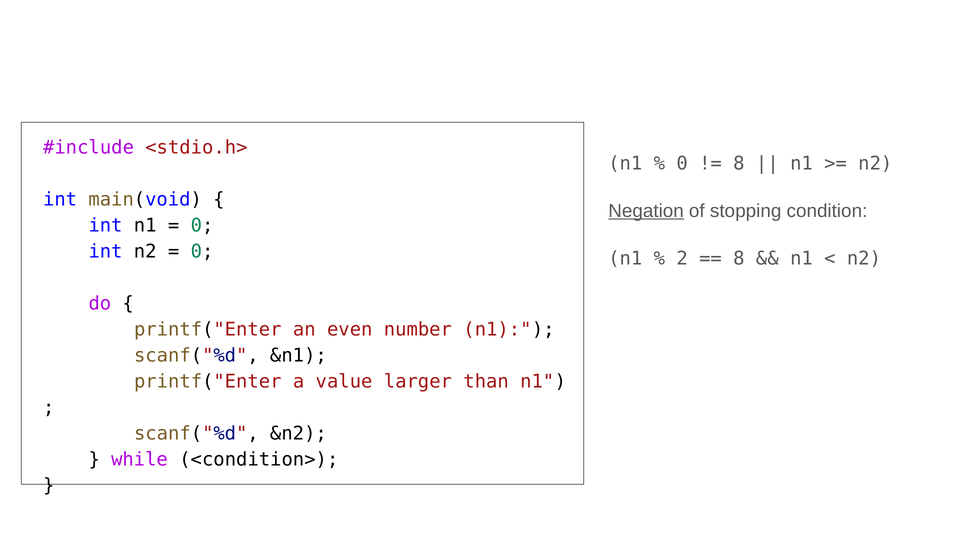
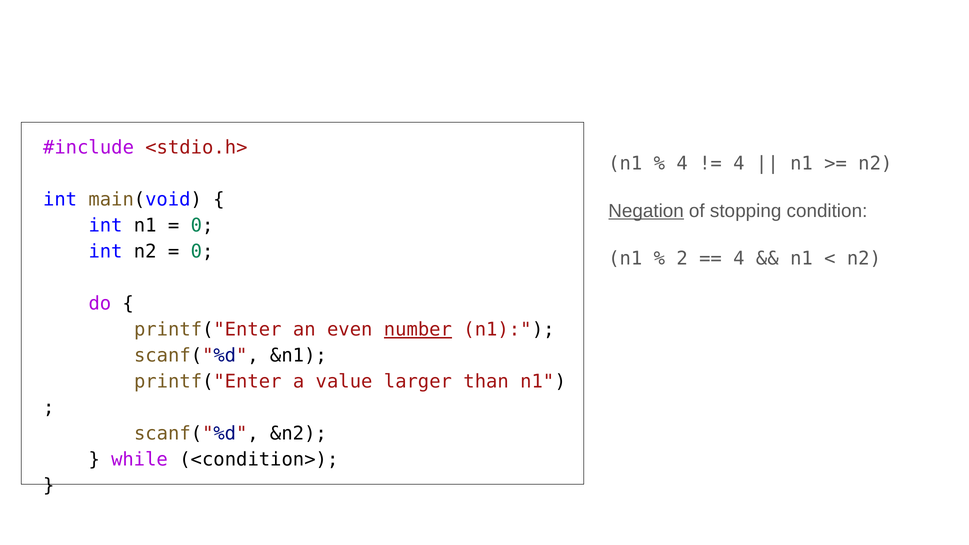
0: 0 -> 4 (682, 164)
8: 8 -> 4 (739, 164)
8: 8 -> 4 (739, 259)
number underline: none -> present (418, 330)
